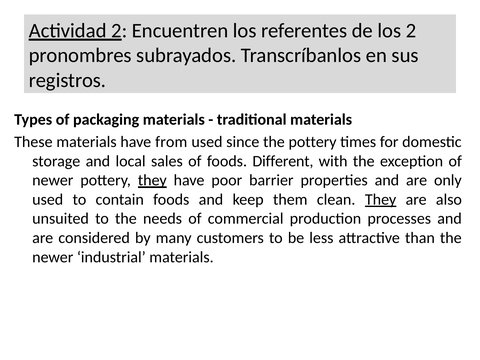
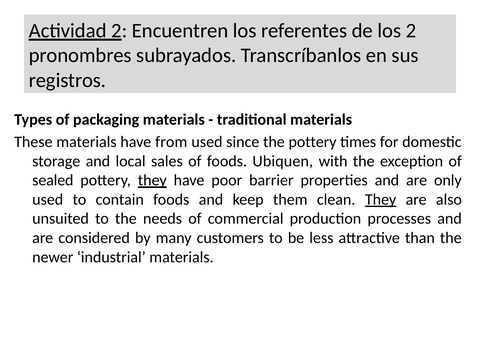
Different: Different -> Ubiquen (283, 161)
newer: newer -> sealed (53, 180)
